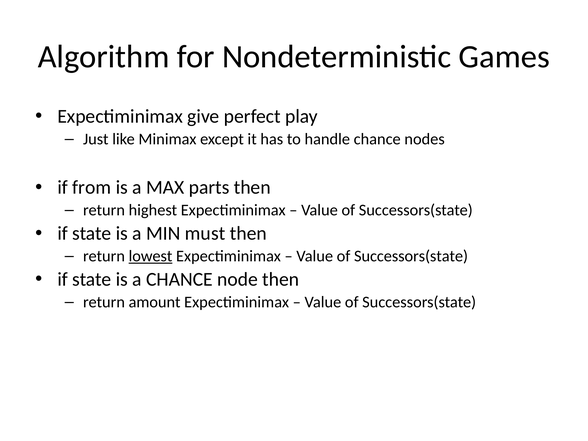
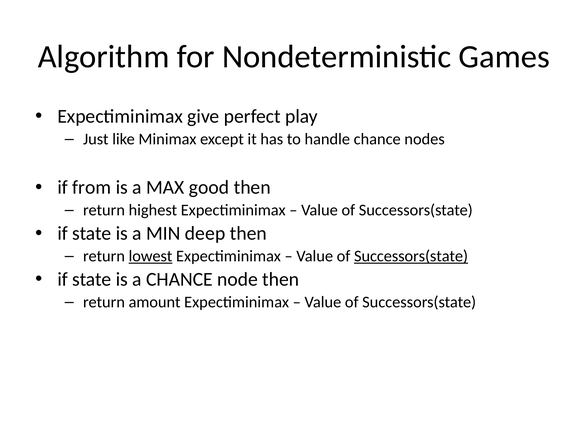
parts: parts -> good (209, 187)
must: must -> deep (205, 233)
Successors(state underline: none -> present (411, 256)
